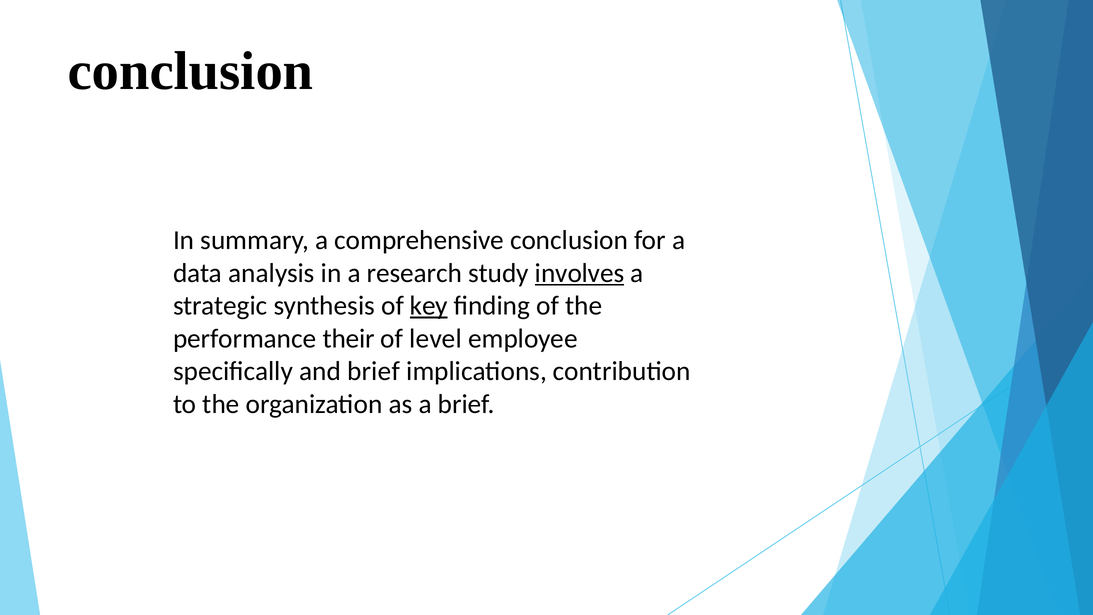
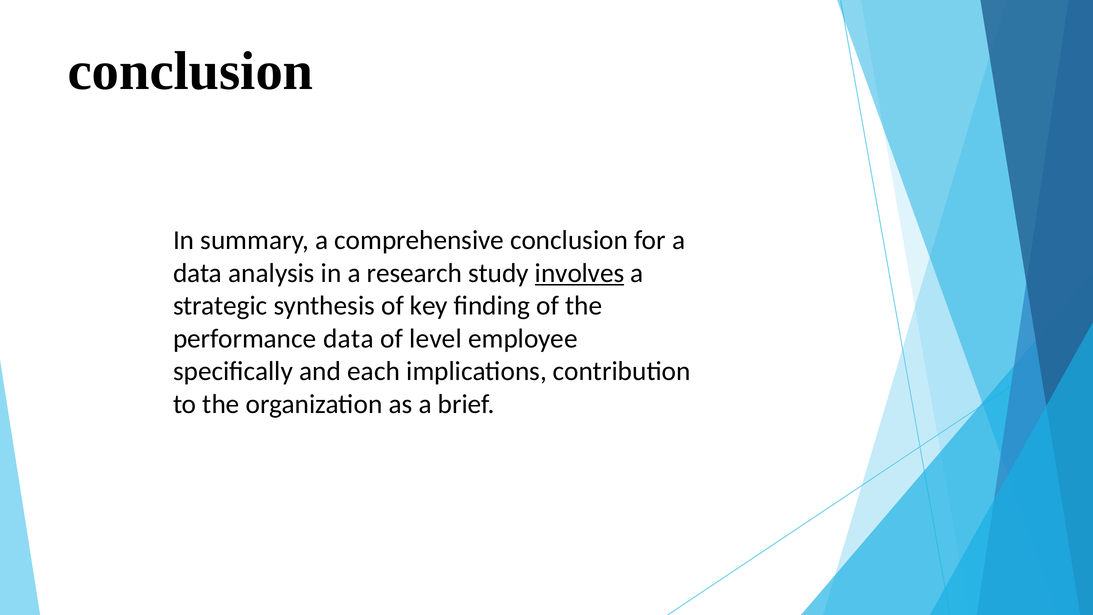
key underline: present -> none (429, 306)
performance their: their -> data (348, 338)
and brief: brief -> each (374, 371)
